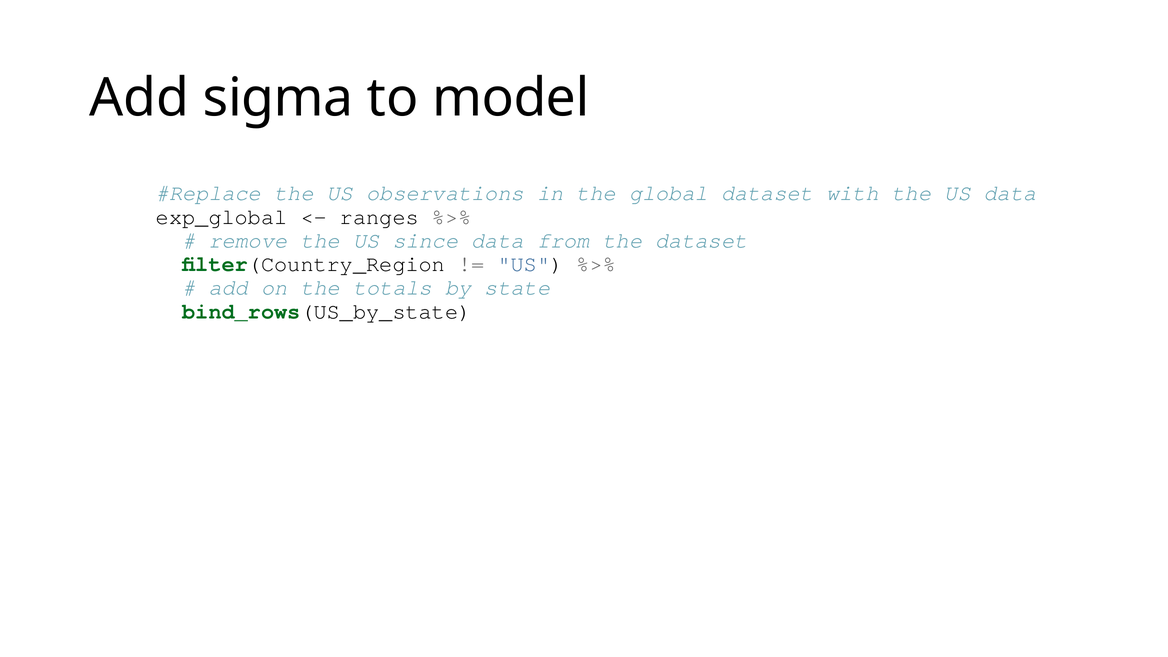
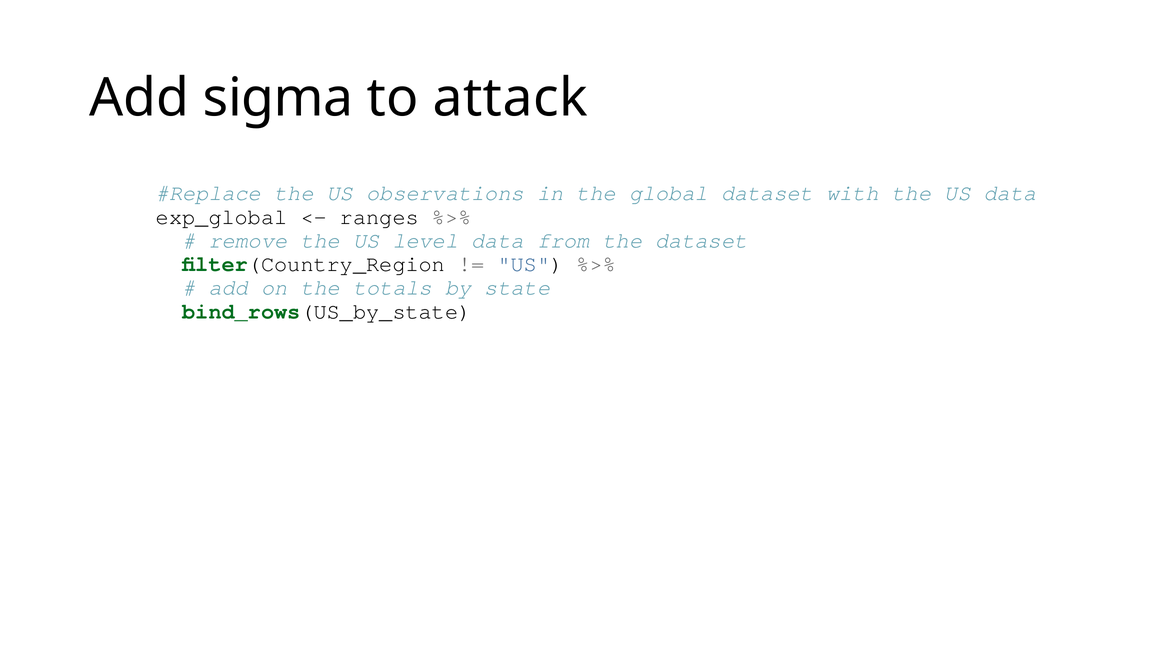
model: model -> attack (510, 98)
since: since -> level (425, 240)
